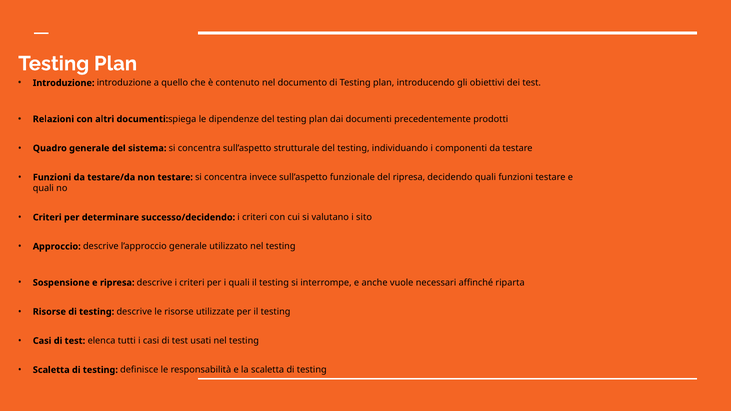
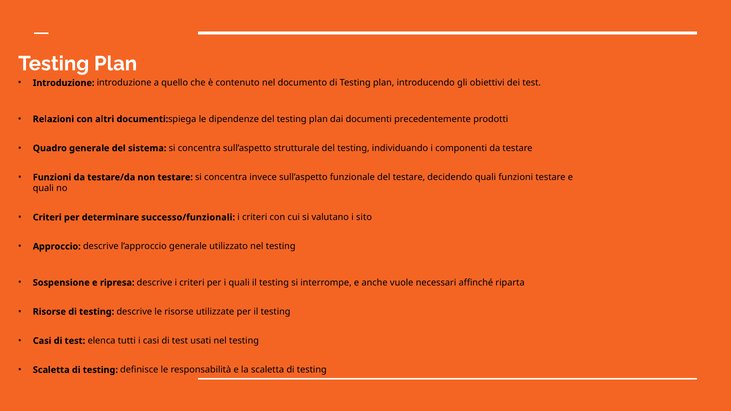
del ripresa: ripresa -> testare (409, 177)
successo/decidendo: successo/decidendo -> successo/funzionali (188, 217)
